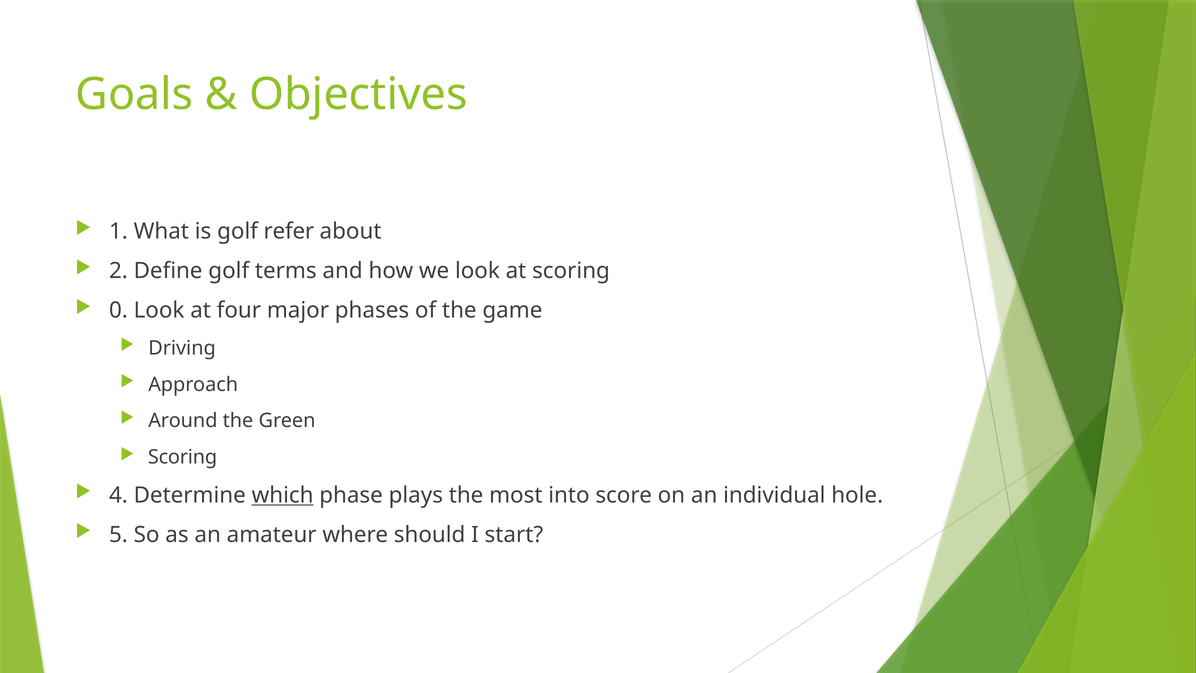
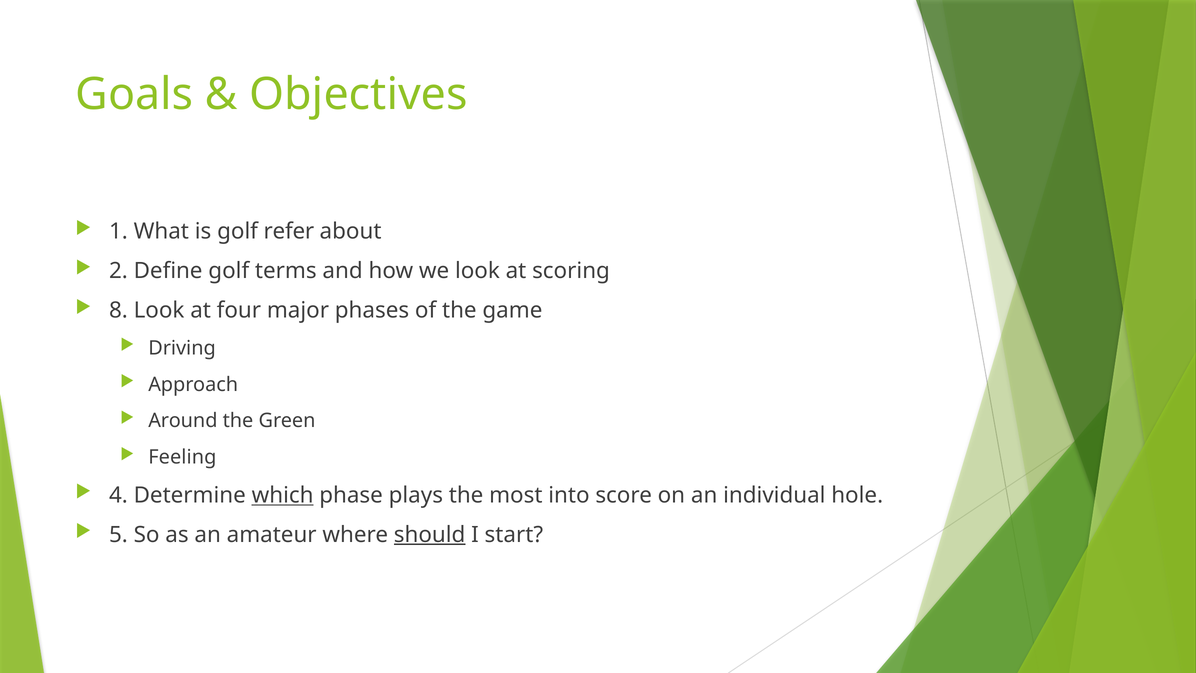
0: 0 -> 8 (118, 310)
Scoring: Scoring -> Feeling (182, 457)
should underline: none -> present (430, 534)
